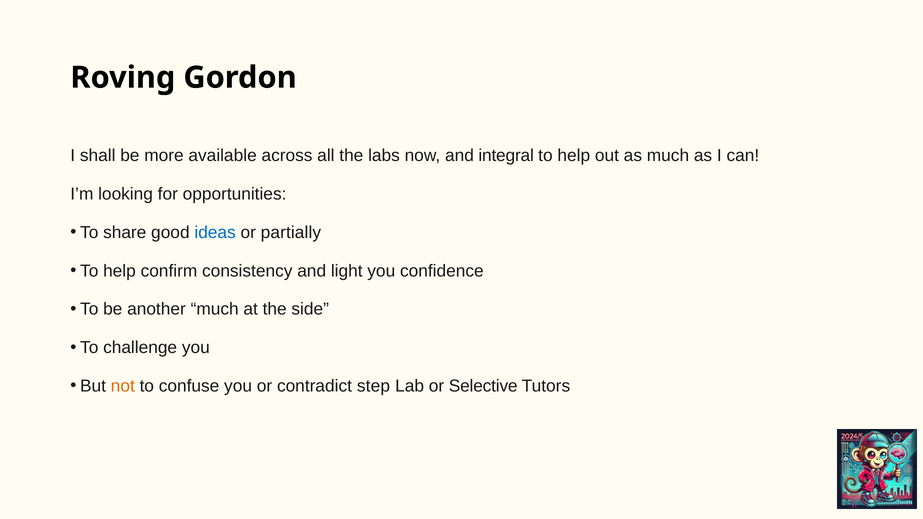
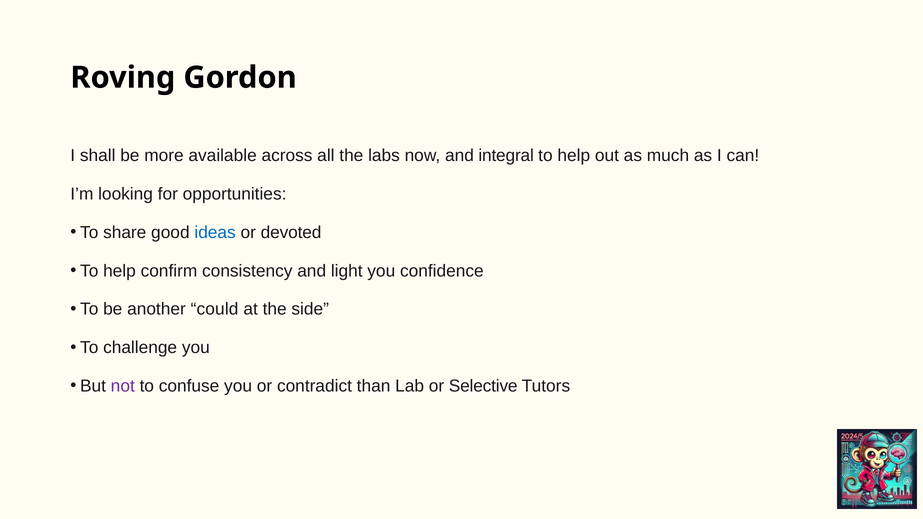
partially: partially -> devoted (291, 232)
another much: much -> could (215, 309)
not colour: orange -> purple (123, 386)
step: step -> than (374, 386)
